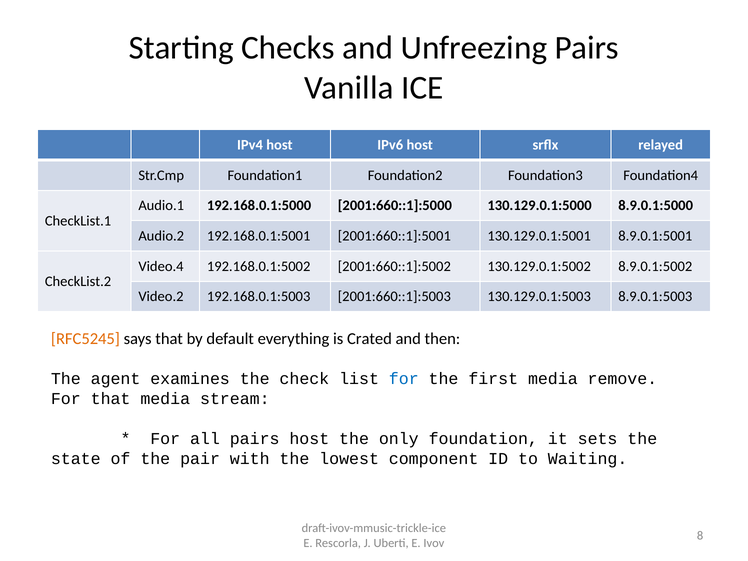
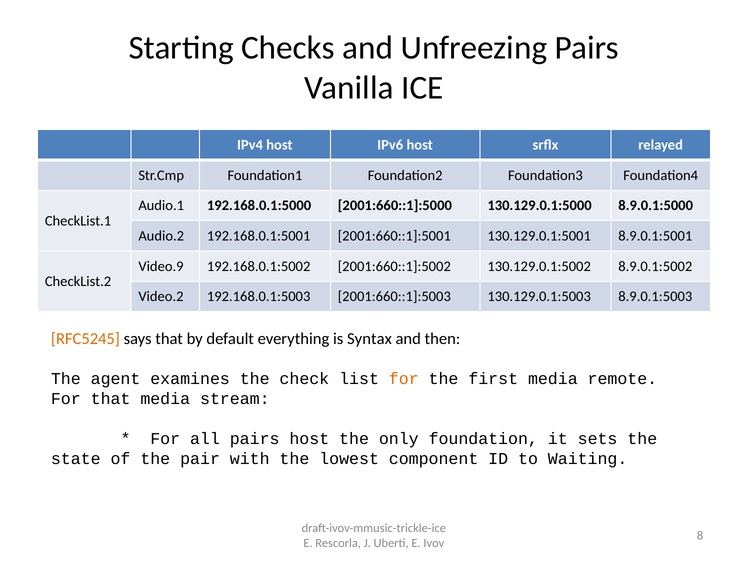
Video.4: Video.4 -> Video.9 (161, 266)
Crated: Crated -> Syntax (369, 339)
for colour: blue -> orange (404, 379)
remove: remove -> remote (622, 379)
